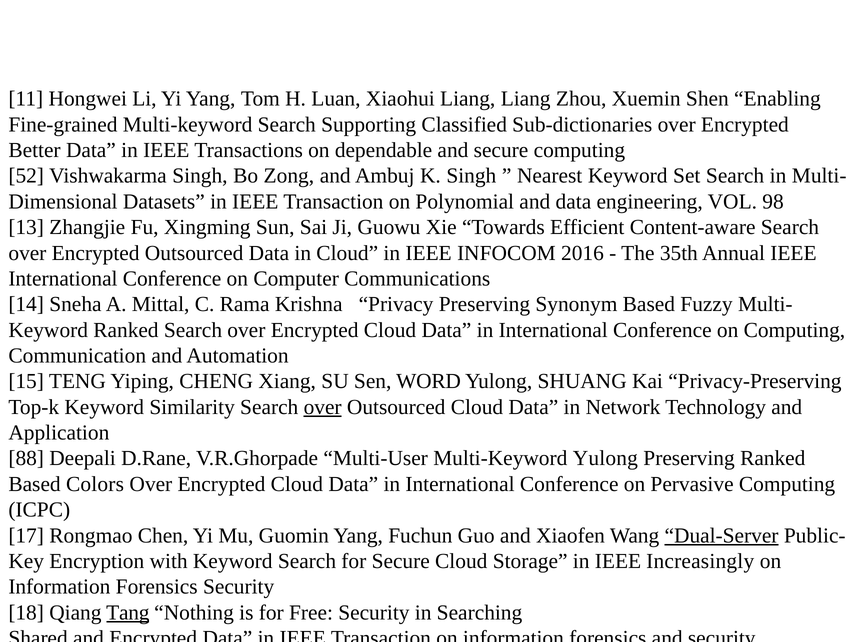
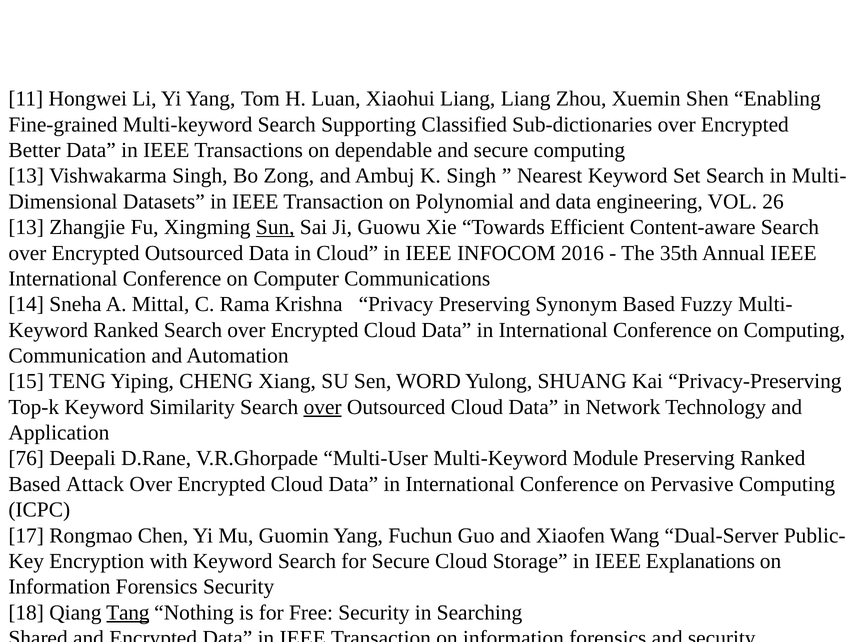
52: 52 -> 13 (26, 176)
98: 98 -> 26 (773, 202)
Sun underline: none -> present (275, 227)
88: 88 -> 76 (26, 458)
Multi-Keyword Yulong: Yulong -> Module (606, 458)
Colors: Colors -> Attack (95, 484)
Dual-Server underline: present -> none (722, 535)
Increasingly: Increasingly -> Explanations (700, 561)
